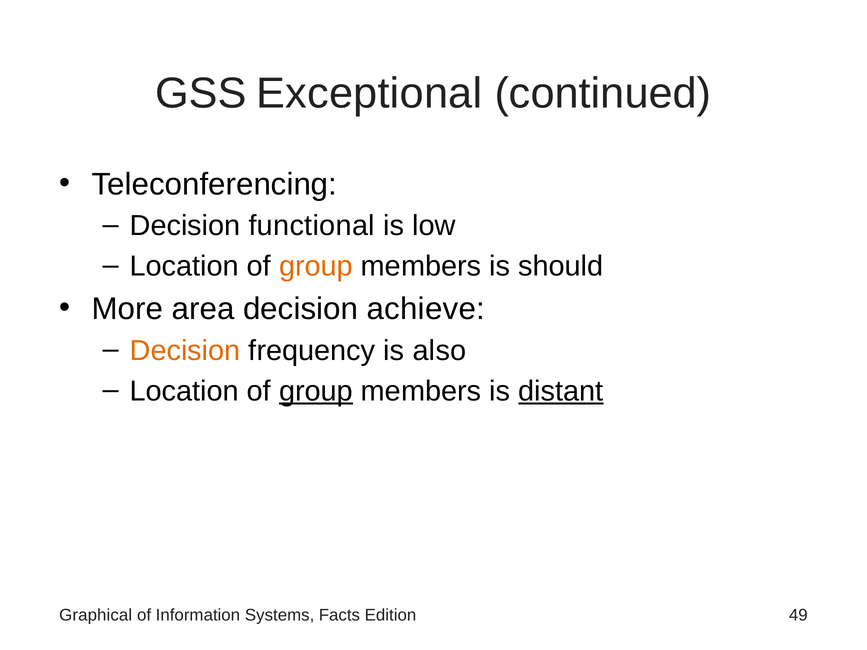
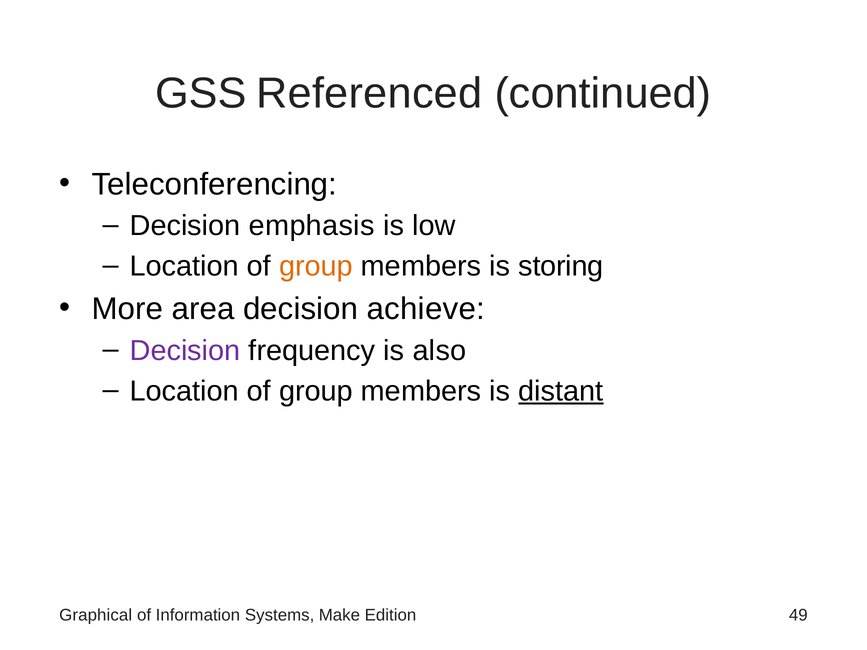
Exceptional: Exceptional -> Referenced (369, 93)
functional: functional -> emphasis (312, 226)
should: should -> storing (561, 266)
Decision colour: orange -> purple (185, 351)
group underline: present -> none (316, 391)
Facts: Facts -> Make (339, 615)
